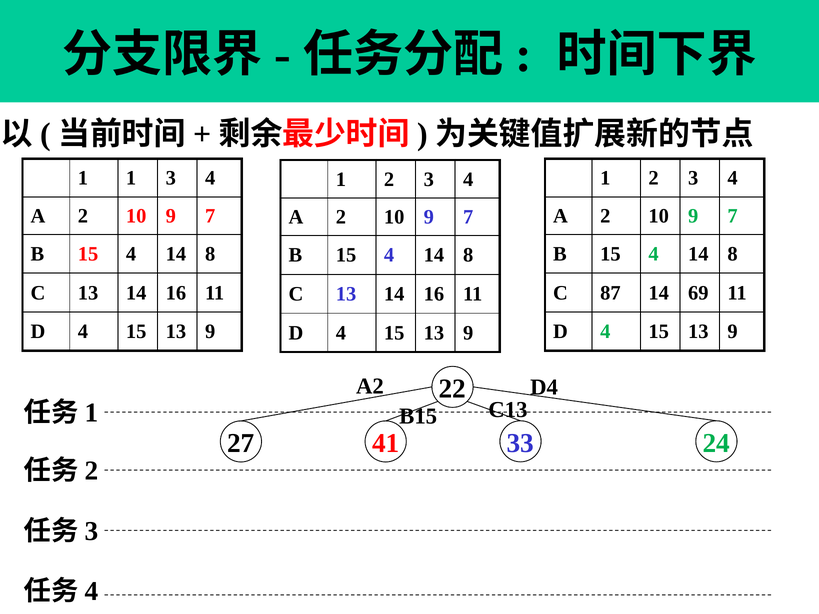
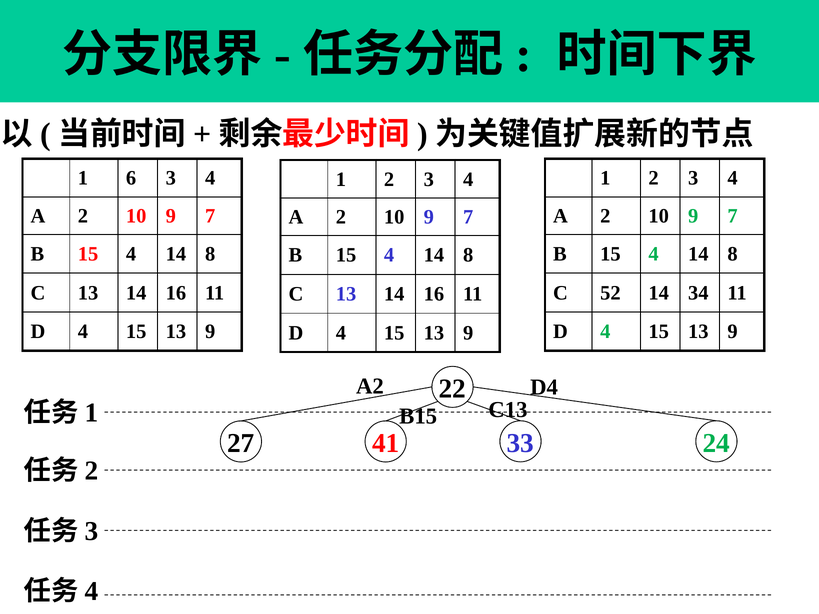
1 1: 1 -> 6 (131, 178)
87: 87 -> 52 (610, 293)
69: 69 -> 34 (698, 293)
